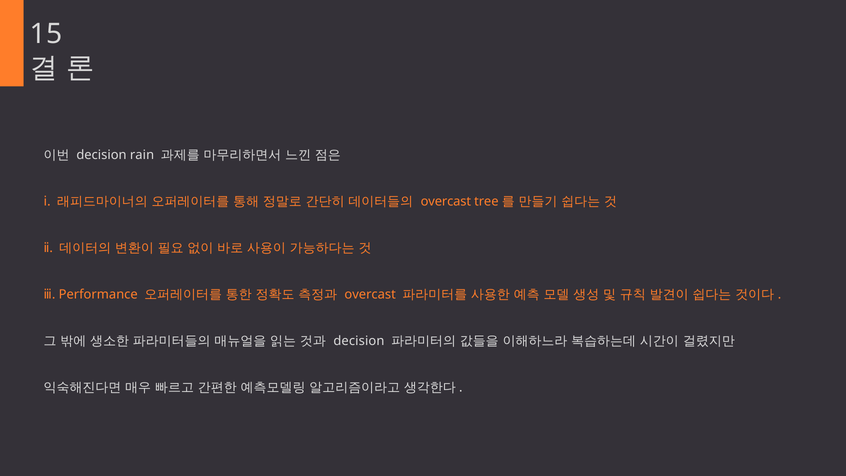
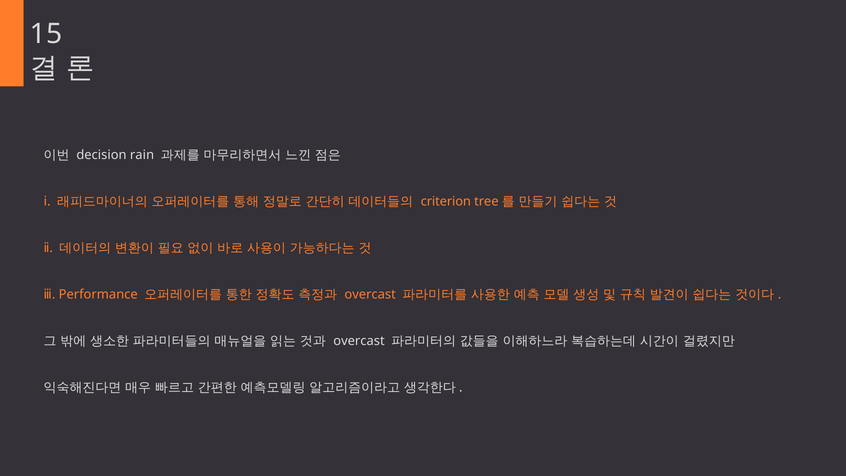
overcast: overcast -> criterion (446, 201)
decision: decision -> overcast (359, 341)
